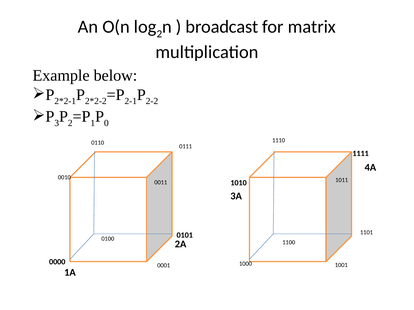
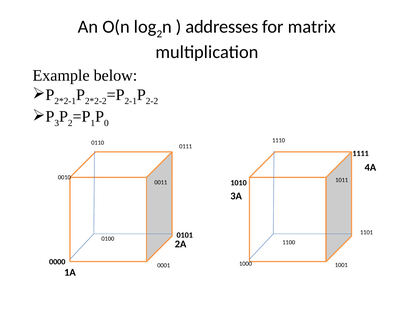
broadcast: broadcast -> addresses (222, 27)
